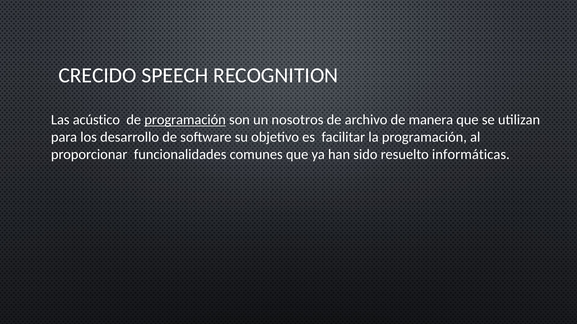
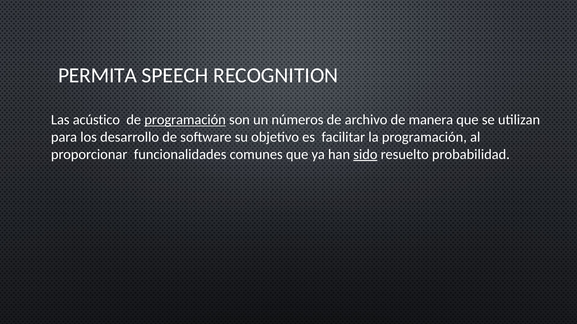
CRECIDO: CRECIDO -> PERMITA (98, 75)
nosotros: nosotros -> números (297, 120)
sido underline: none -> present (365, 155)
informáticas: informáticas -> probabilidad (471, 155)
